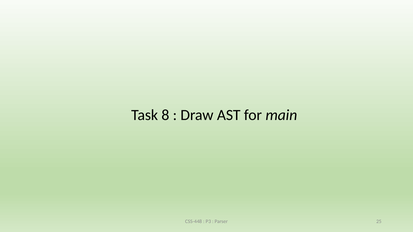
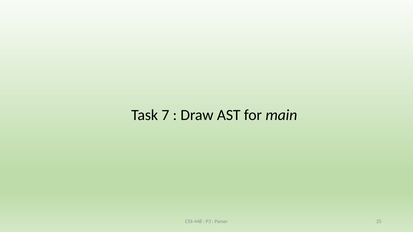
8: 8 -> 7 (165, 115)
